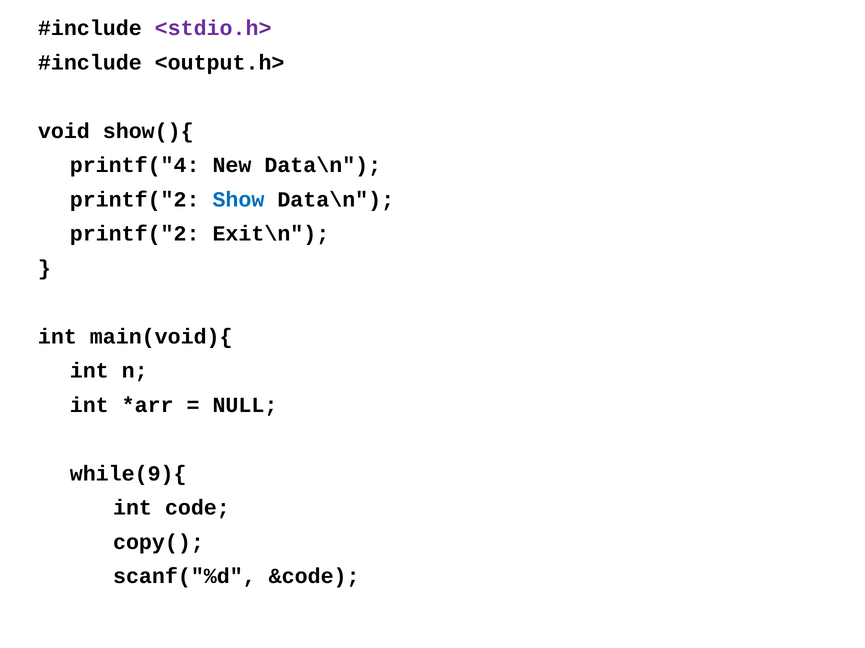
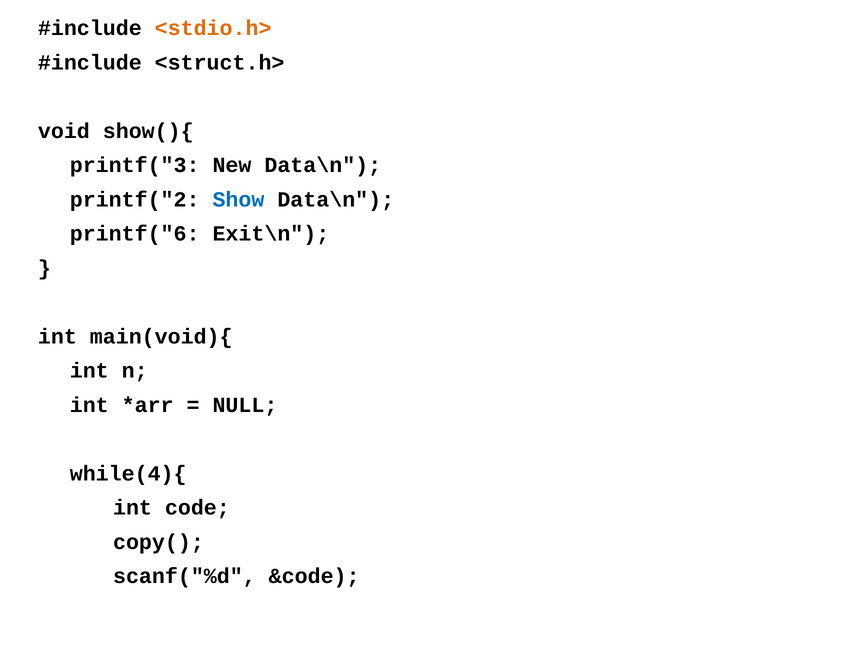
<stdio.h> colour: purple -> orange (213, 28)
<output.h>: <output.h> -> <struct.h> (220, 63)
printf("4: printf("4 -> printf("3 (135, 165)
printf("2: printf("2 -> printf("6 (135, 234)
while(9){: while(9){ -> while(4){ (128, 474)
